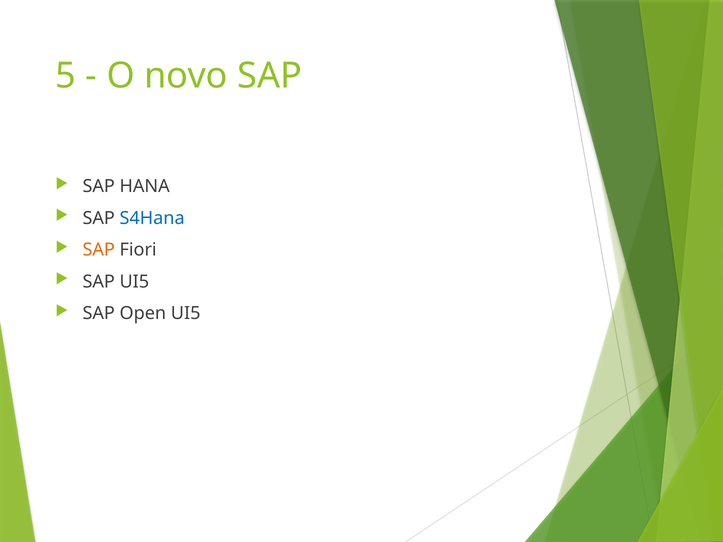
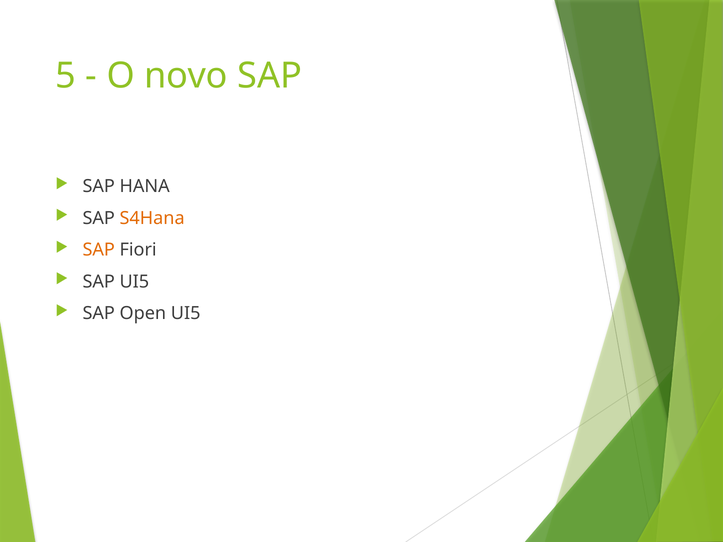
S4Hana colour: blue -> orange (152, 218)
